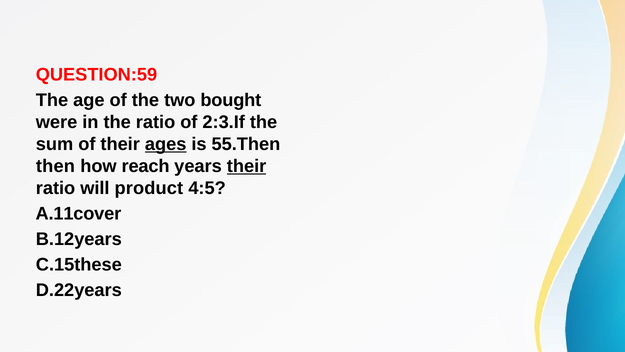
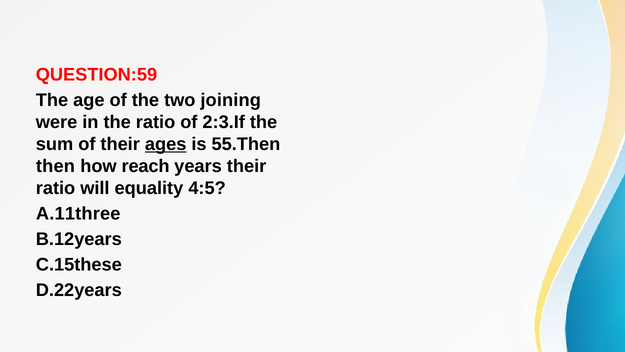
bought: bought -> joining (231, 100)
their underline: present -> none (247, 166)
product: product -> equality (149, 188)
A.11cover: A.11cover -> A.11three (78, 213)
